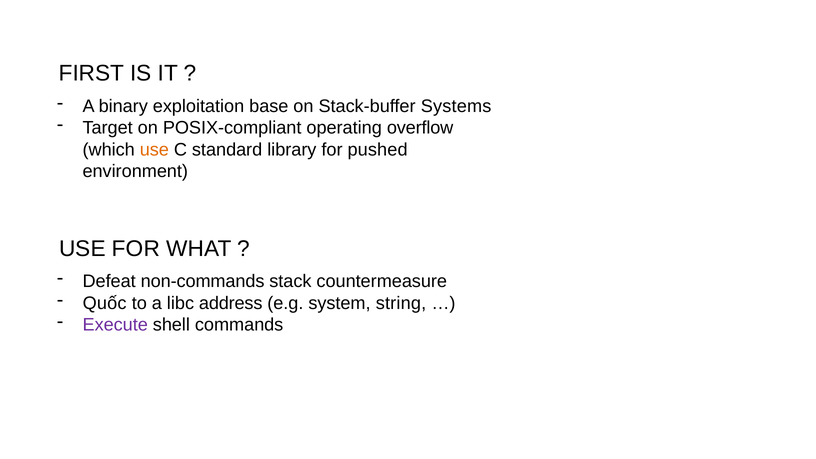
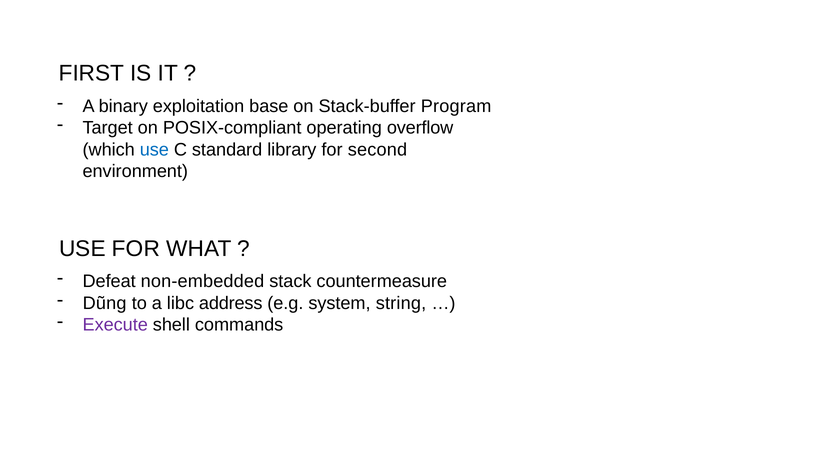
Systems: Systems -> Program (456, 106)
use colour: orange -> blue (154, 150)
pushed: pushed -> second (378, 150)
non-commands: non-commands -> non-embedded (202, 281)
Quốc: Quốc -> Dũng (105, 303)
